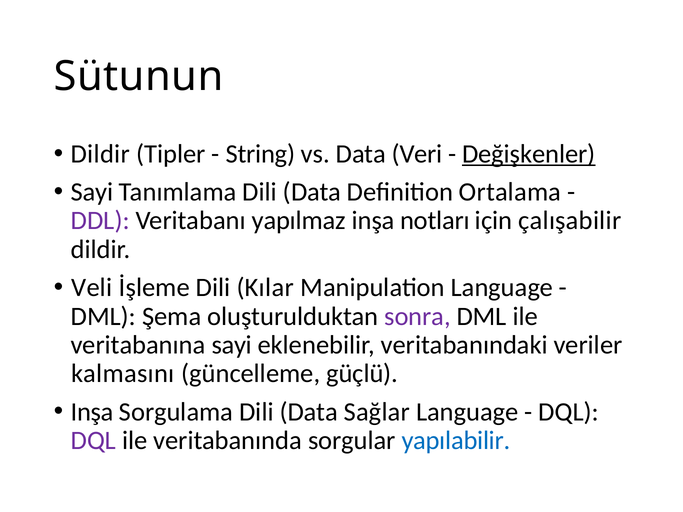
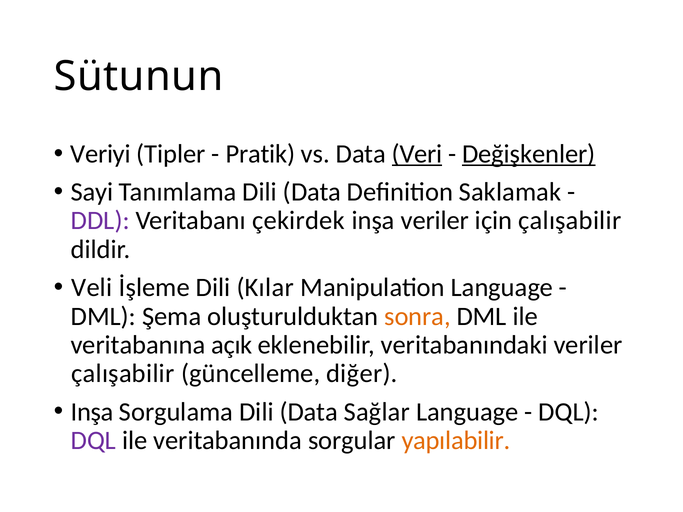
Dildir: Dildir -> Veriyi (101, 154)
String: String -> Pratik (260, 154)
Veri underline: none -> present (417, 154)
Ortalama: Ortalama -> Saklamak (510, 192)
yapılmaz: yapılmaz -> çekirdek (299, 221)
inşa notları: notları -> veriler (435, 221)
sonra colour: purple -> orange (417, 316)
veritabanına sayi: sayi -> açık (232, 345)
kalmasını: kalmasını -> çalışabilir (123, 374)
güçlü: güçlü -> diğer (362, 374)
yapılabilir colour: blue -> orange (456, 441)
